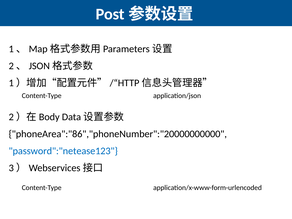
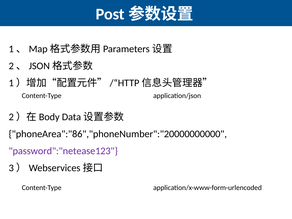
password":"netease123 colour: blue -> purple (63, 151)
